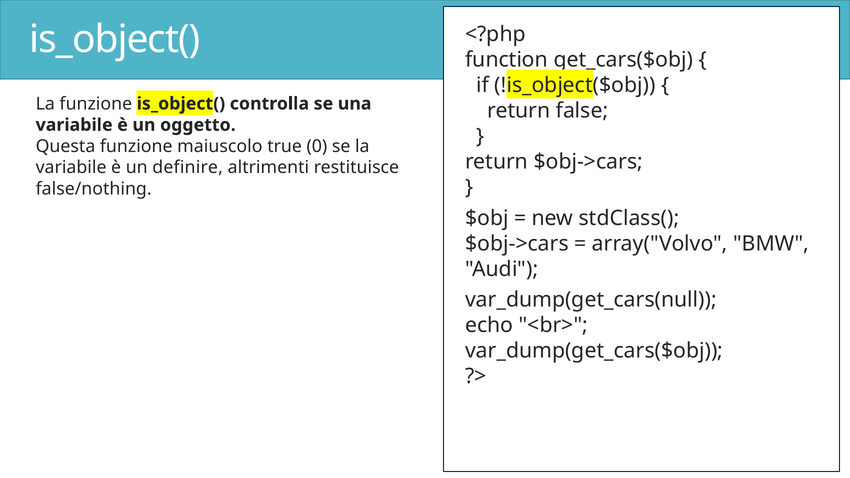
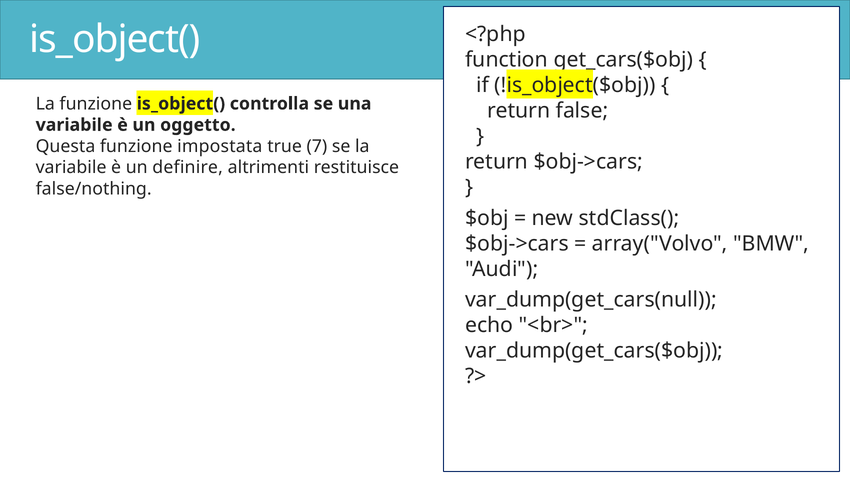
maiuscolo: maiuscolo -> impostata (220, 146)
0: 0 -> 7 (317, 146)
